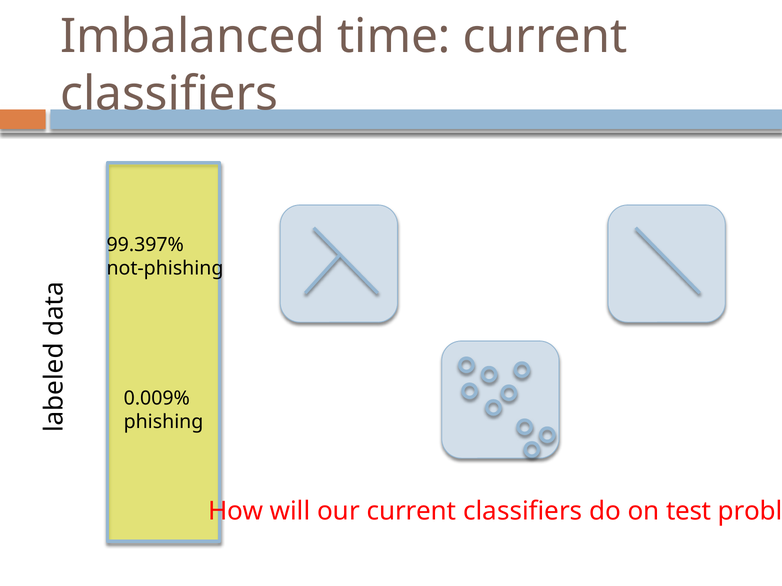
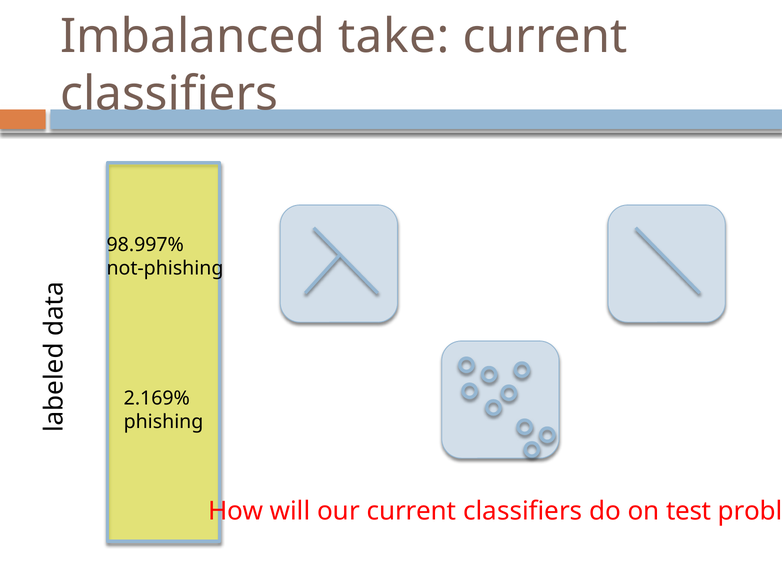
time: time -> take (394, 37)
99.397%: 99.397% -> 98.997% (145, 245)
0.009%: 0.009% -> 2.169% (157, 399)
